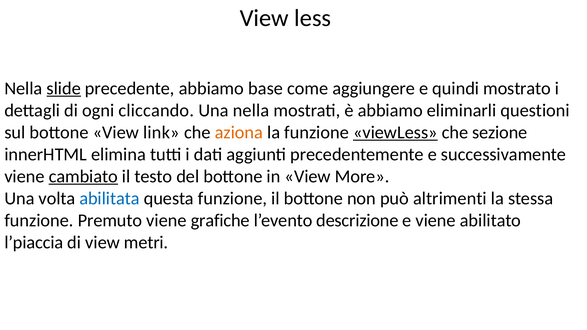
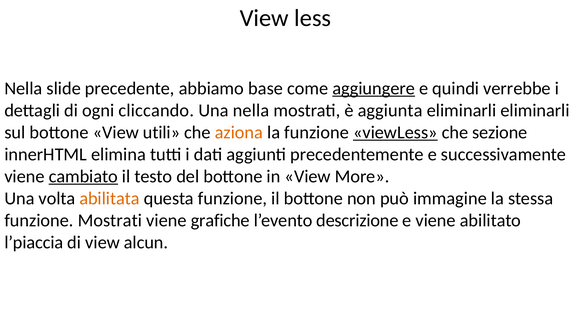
slide underline: present -> none (64, 88)
aggiungere underline: none -> present (374, 88)
mostrato: mostrato -> verrebbe (517, 88)
è abbiamo: abbiamo -> aggiunta (390, 110)
eliminarli questioni: questioni -> eliminarli (535, 110)
link: link -> utili (162, 132)
abilitata colour: blue -> orange (110, 198)
altrimenti: altrimenti -> immagine (450, 198)
funzione Premuto: Premuto -> Mostrati (110, 220)
metri: metri -> alcun (146, 242)
